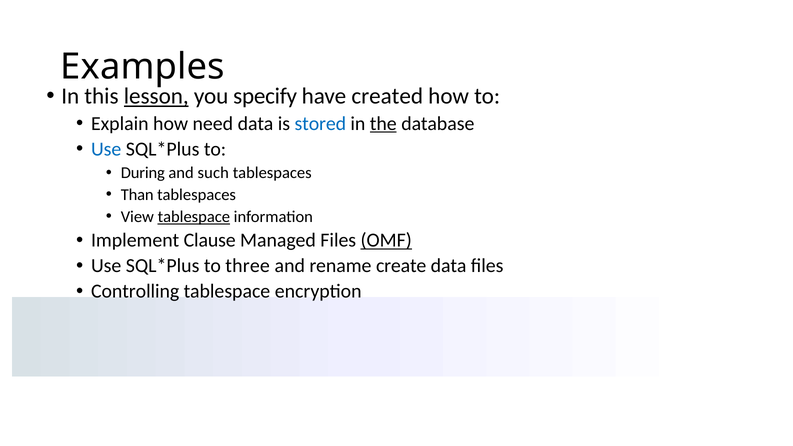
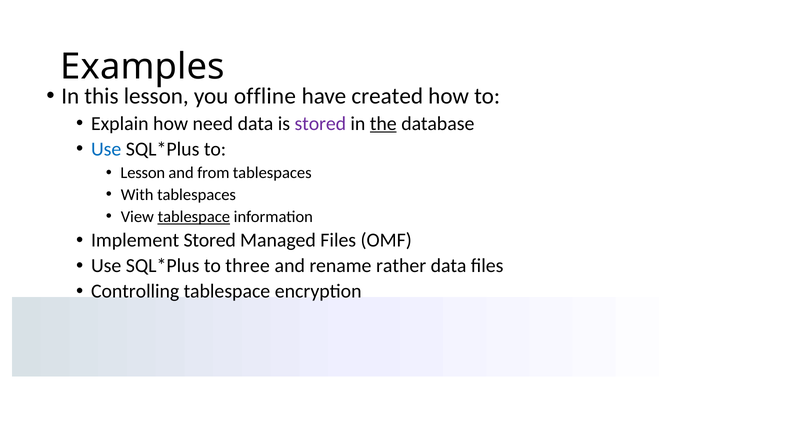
lesson underline: present -> none (156, 96)
specify: specify -> offline (265, 96)
stored colour: blue -> purple (320, 124)
During: During -> Lesson (143, 173)
such: such -> from (213, 173)
Than: Than -> With (137, 195)
Implement Clause: Clause -> Stored (210, 240)
OMF underline: present -> none (386, 240)
create: create -> rather (401, 266)
